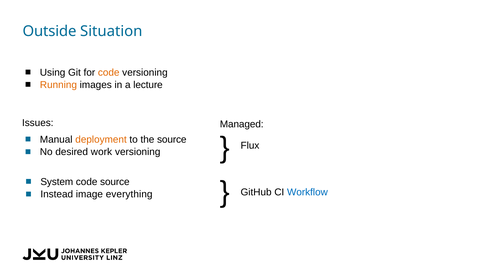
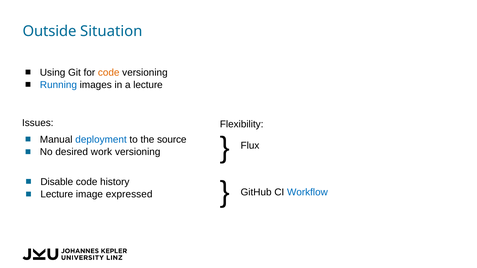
Running colour: orange -> blue (58, 85)
Managed: Managed -> Flexibility (242, 124)
deployment colour: orange -> blue (101, 140)
System: System -> Disable (57, 182)
code source: source -> history (115, 182)
Instead: Instead -> Lecture (57, 195)
everything: everything -> expressed (129, 195)
